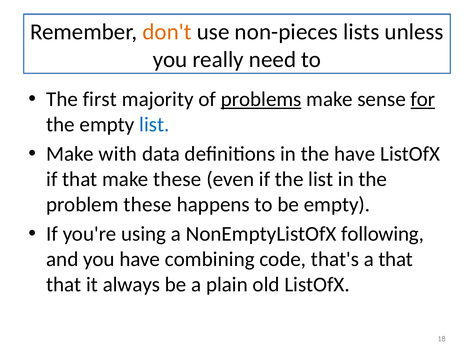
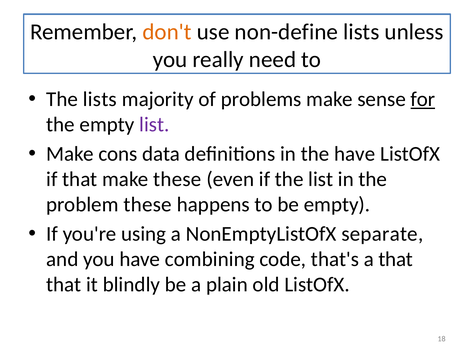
non-pieces: non-pieces -> non-define (286, 32)
The first: first -> lists (100, 99)
problems underline: present -> none (261, 99)
list colour: blue -> purple (154, 125)
with: with -> cons (118, 154)
following: following -> separate (382, 234)
always: always -> blindly (131, 285)
